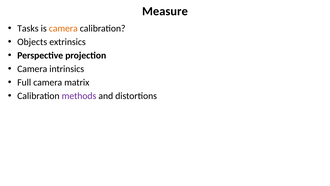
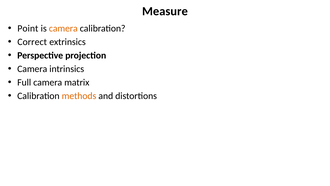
Tasks: Tasks -> Point (28, 28)
Objects: Objects -> Correct (32, 42)
methods colour: purple -> orange (79, 96)
